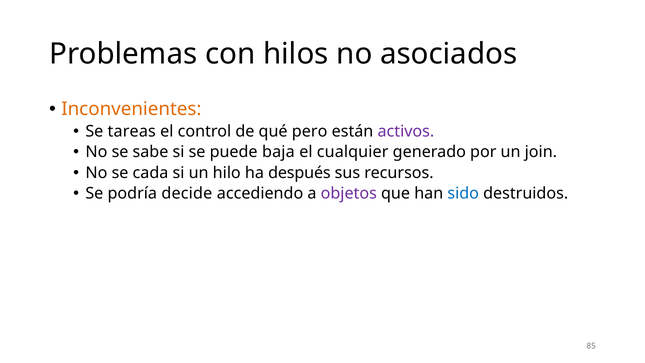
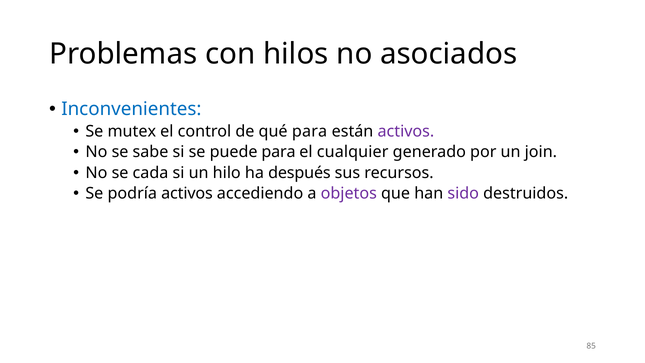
Inconvenientes colour: orange -> blue (131, 109)
tareas: tareas -> mutex (132, 131)
qué pero: pero -> para (310, 131)
puede baja: baja -> para (279, 152)
podría decide: decide -> activos (187, 194)
sido colour: blue -> purple (463, 194)
